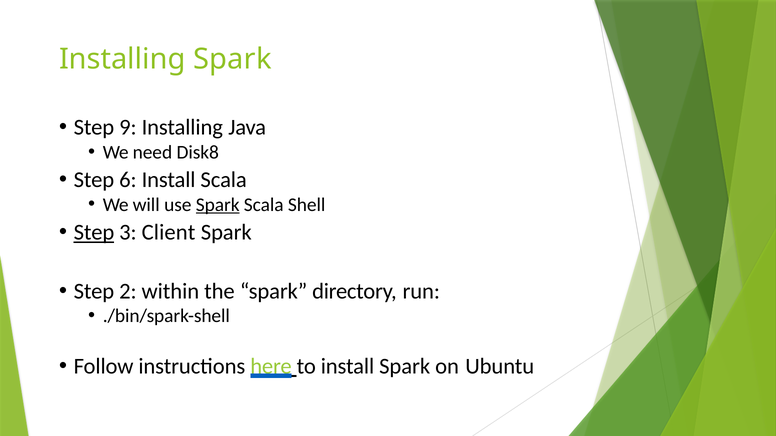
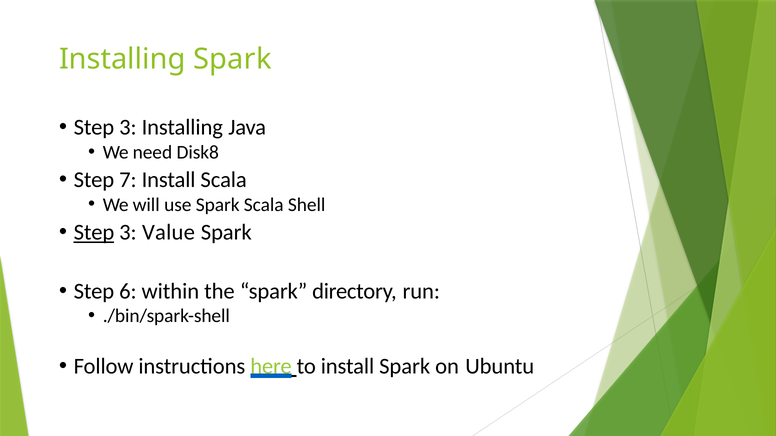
9: 9 -> 3 (128, 128)
6: 6 -> 7 (128, 180)
Spark underline: present -> none (218, 205)
Client: Client -> Value (168, 233)
2: 2 -> 6 (128, 292)
